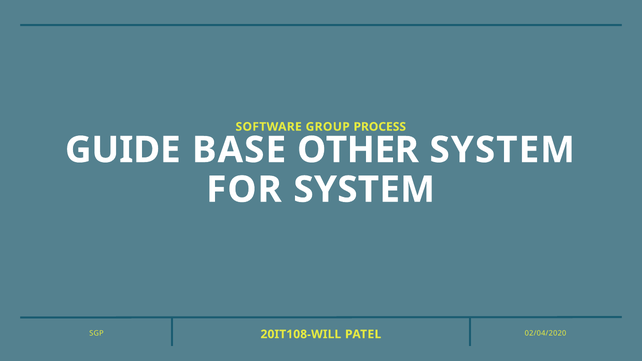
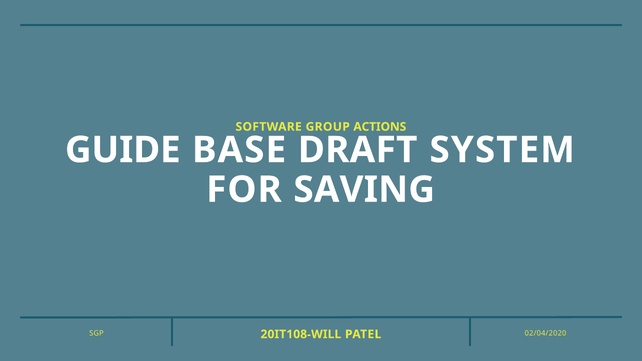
PROCESS: PROCESS -> ACTIONS (380, 127)
OTHER: OTHER -> DRAFT (358, 150)
FOR SYSTEM: SYSTEM -> SAVING (364, 190)
